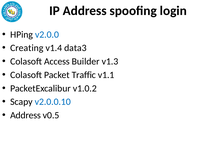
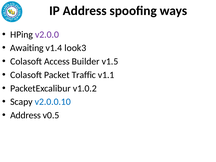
login: login -> ways (173, 11)
v2.0.0 colour: blue -> purple (47, 35)
Creating: Creating -> Awaiting (27, 48)
data3: data3 -> look3 (75, 48)
v1.3: v1.3 -> v1.5 (110, 61)
